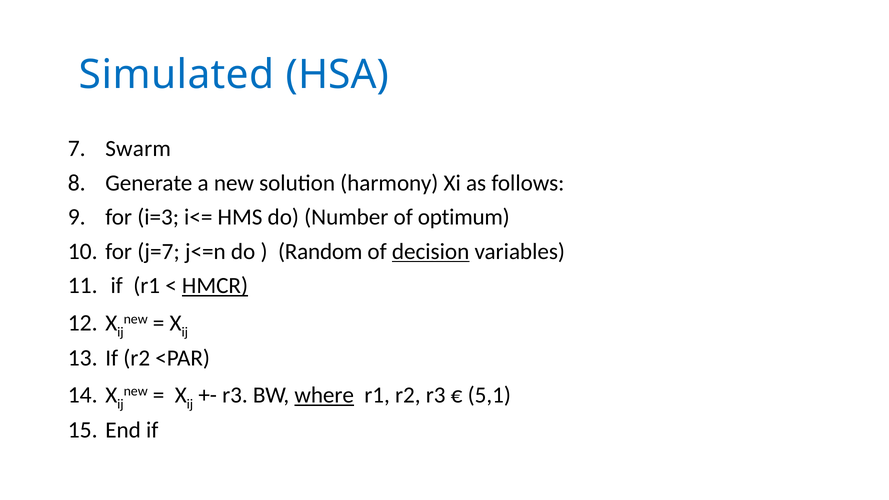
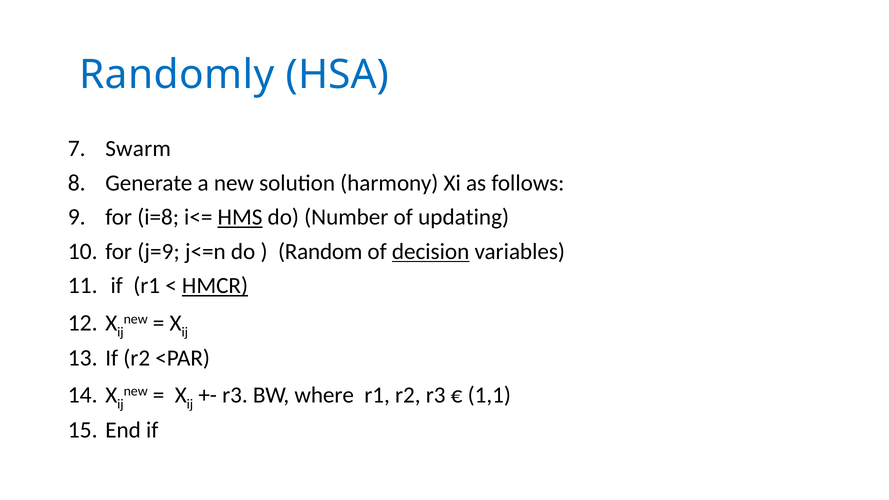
Simulated: Simulated -> Randomly (177, 75)
i=3: i=3 -> i=8 (158, 217)
HMS underline: none -> present (240, 217)
optimum: optimum -> updating (464, 217)
j=7: j=7 -> j=9 (158, 252)
where underline: present -> none (324, 395)
5,1: 5,1 -> 1,1 (489, 395)
